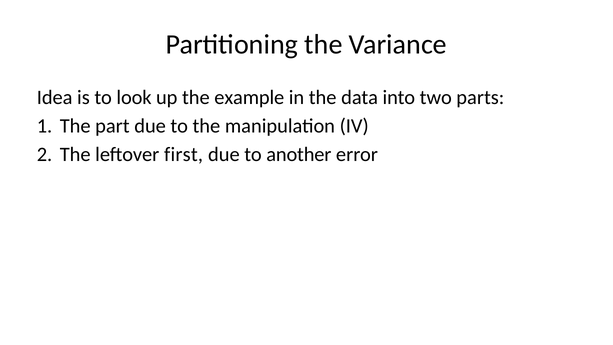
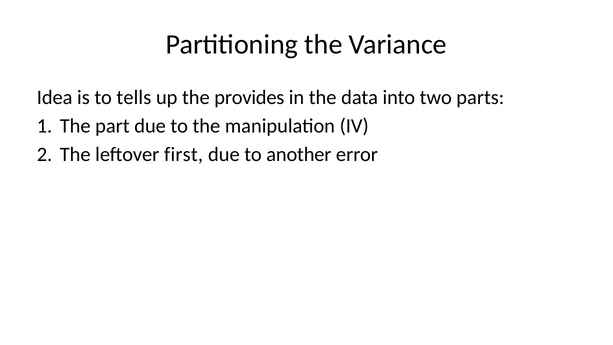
look: look -> tells (134, 97)
example: example -> provides (249, 97)
